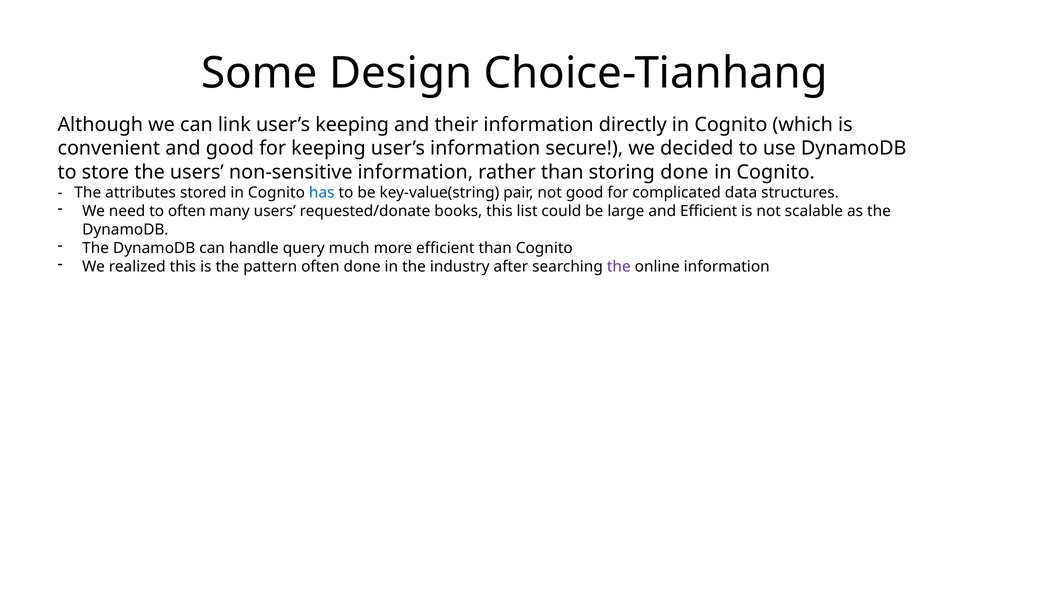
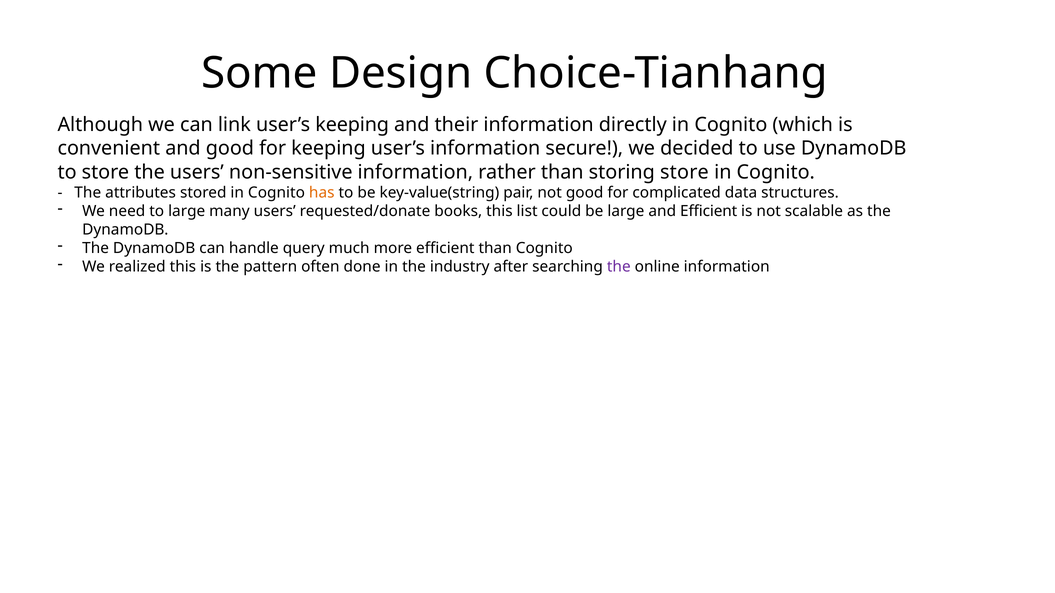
storing done: done -> store (684, 172)
has colour: blue -> orange (322, 193)
to often: often -> large (187, 211)
